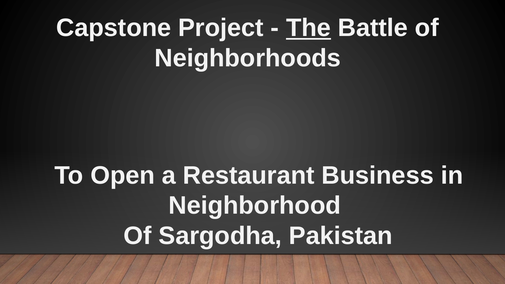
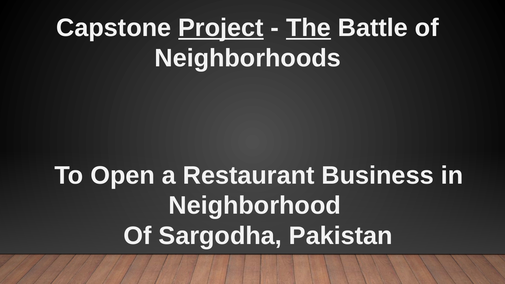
Project underline: none -> present (221, 28)
